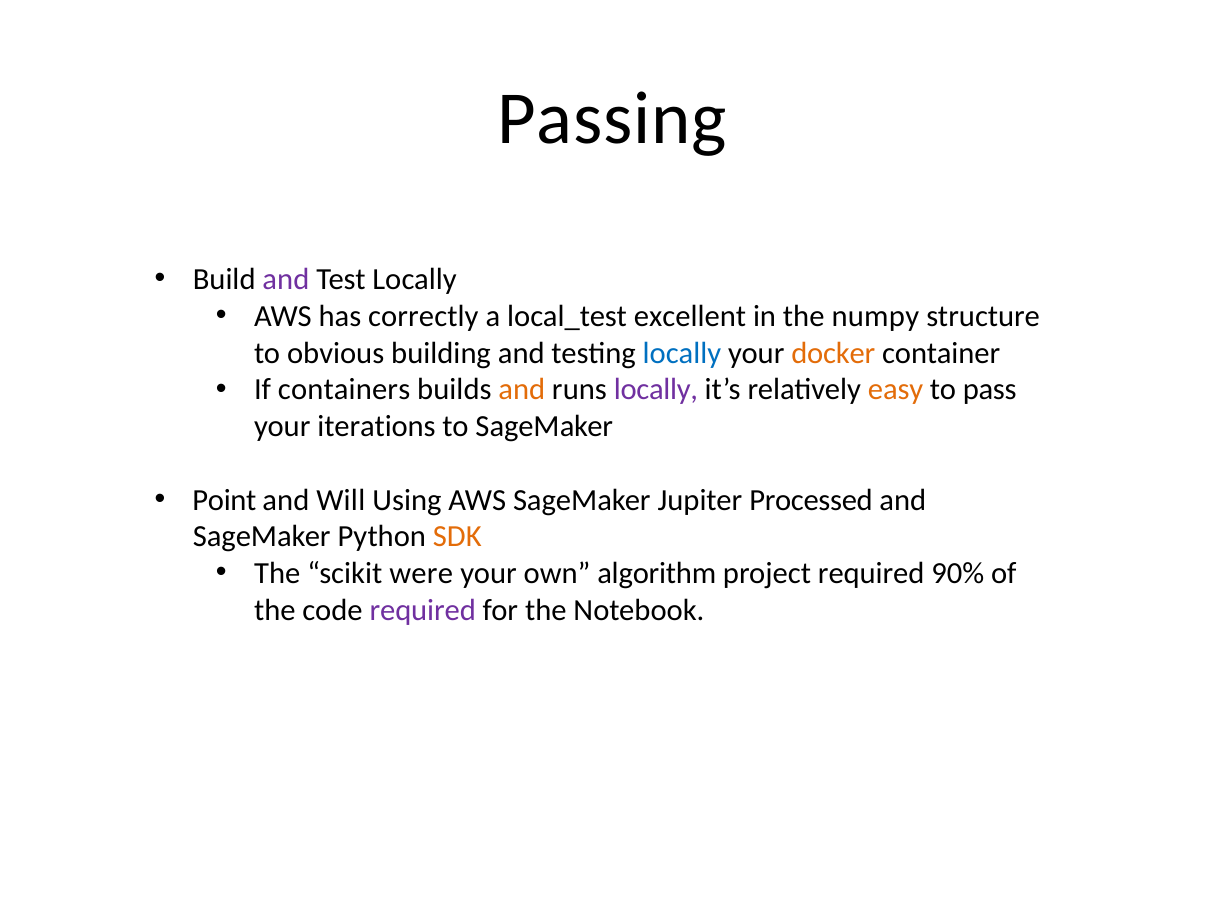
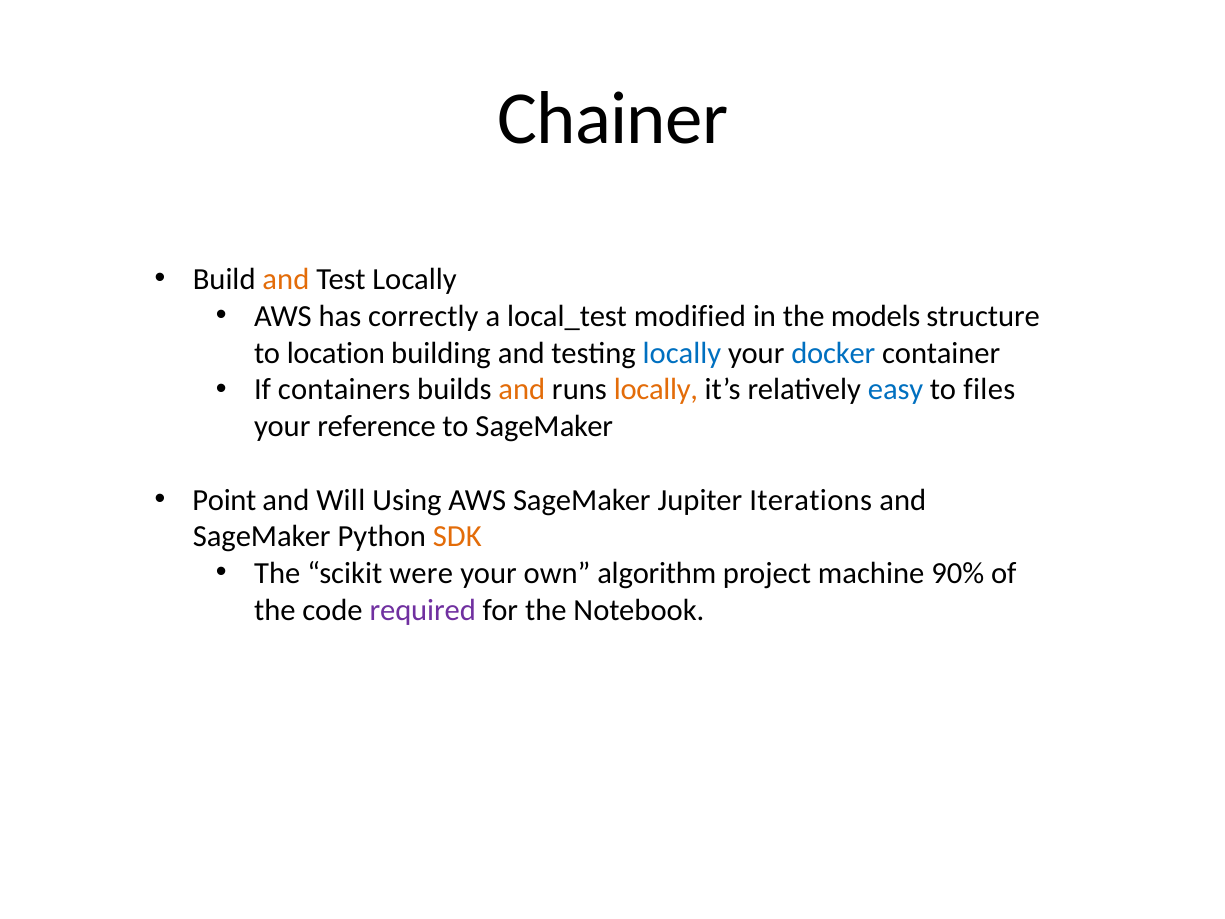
Passing: Passing -> Chainer (613, 119)
and colour: purple -> orange (286, 279)
excellent: excellent -> modified (690, 316)
numpy: numpy -> models (876, 316)
obvious: obvious -> location (336, 353)
docker colour: orange -> blue (833, 353)
locally colour: purple -> orange (656, 390)
easy colour: orange -> blue (896, 390)
pass: pass -> files (989, 390)
iterations: iterations -> reference (377, 426)
Processed: Processed -> Iterations (811, 500)
project required: required -> machine (871, 573)
